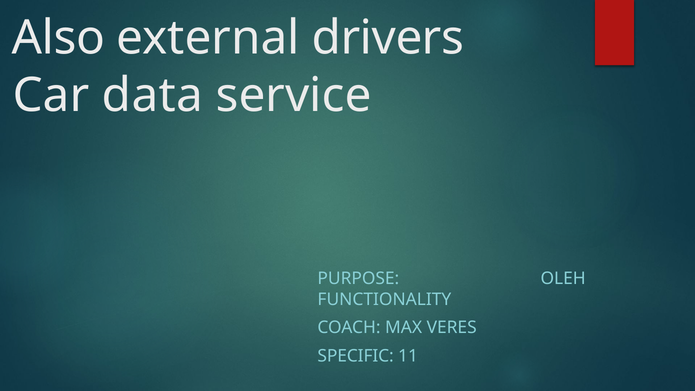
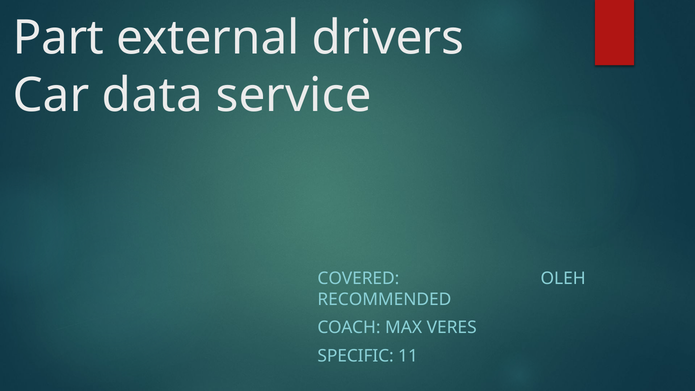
Also: Also -> Part (58, 38)
PURPOSE: PURPOSE -> COVERED (358, 279)
FUNCTIONALITY: FUNCTIONALITY -> RECOMMENDED (384, 300)
